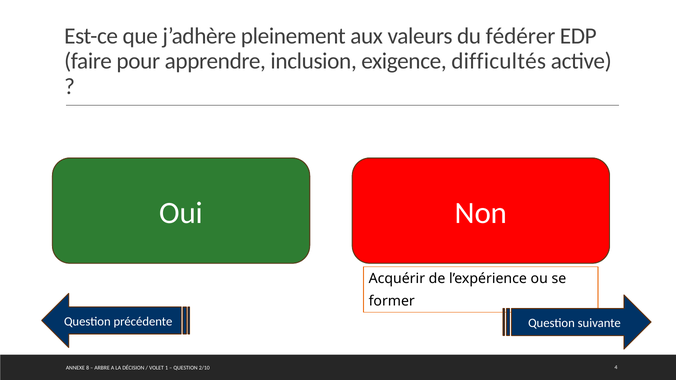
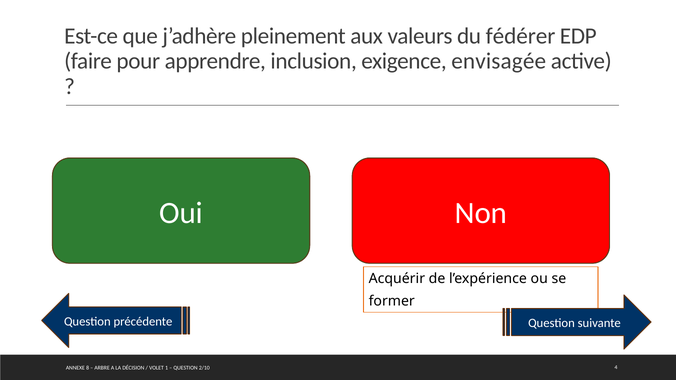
difficultés: difficultés -> envisagée (499, 61)
